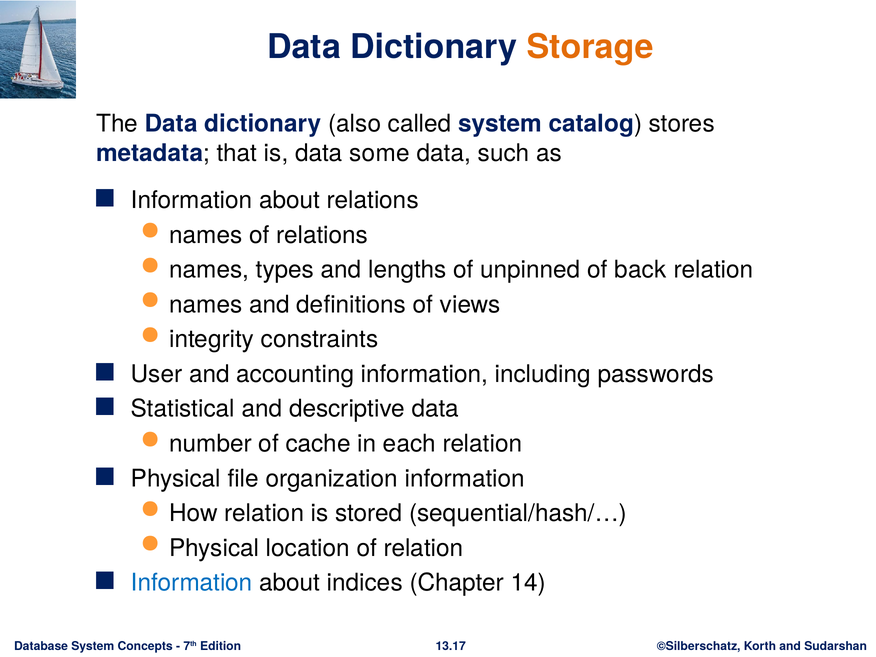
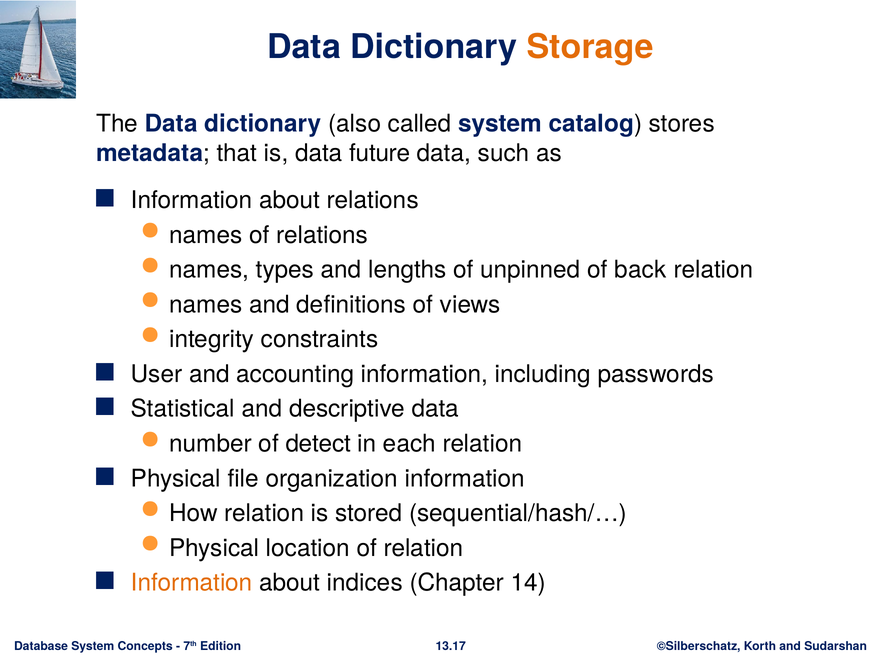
some: some -> future (380, 153)
cache: cache -> detect (318, 444)
Information colour: blue -> orange (192, 583)
